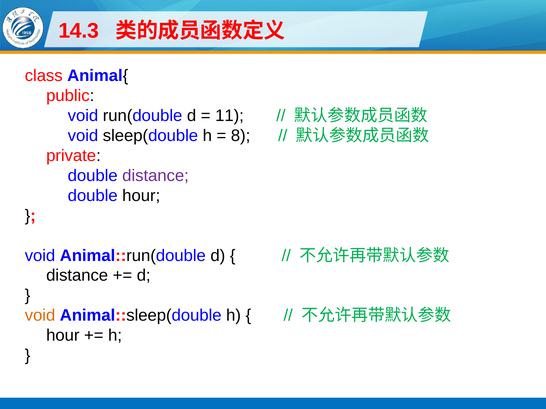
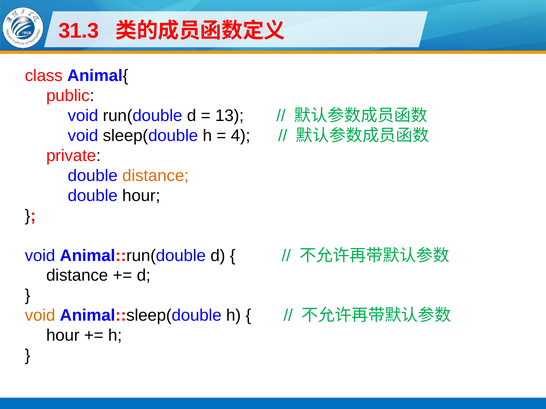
14.3: 14.3 -> 31.3 (79, 31)
11: 11 -> 13 (229, 116)
8: 8 -> 4 (241, 136)
distance colour: purple -> orange (156, 176)
